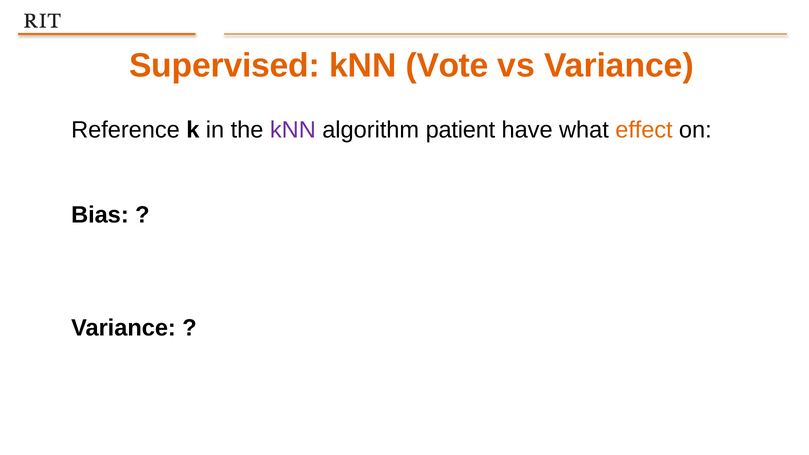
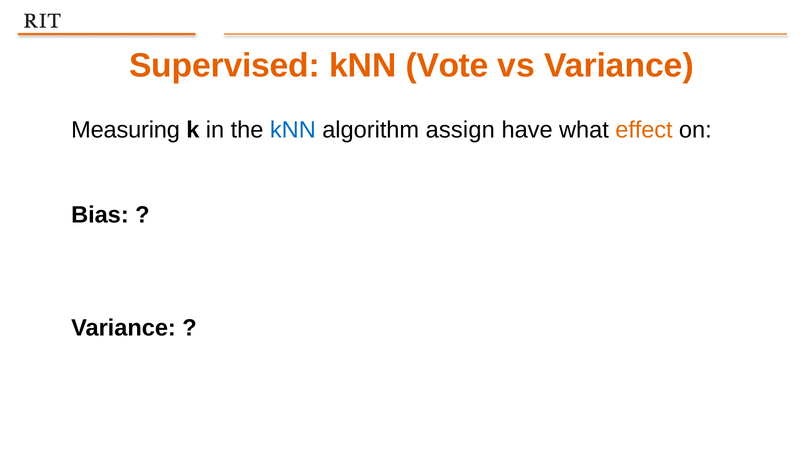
Reference: Reference -> Measuring (126, 130)
kNN colour: purple -> blue (293, 130)
patient: patient -> assign (460, 130)
